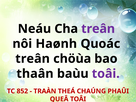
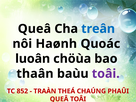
Neáu: Neáu -> Queâ (34, 29)
treân colour: purple -> blue (98, 29)
treân: treân -> luoân (33, 59)
